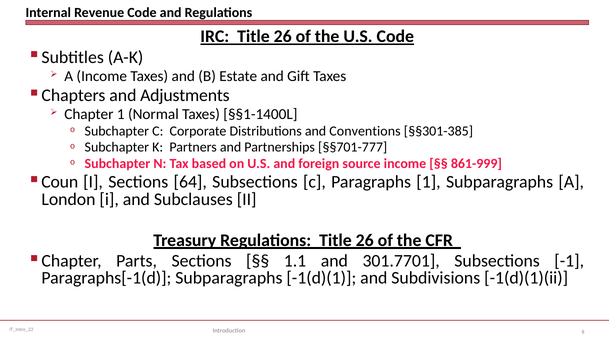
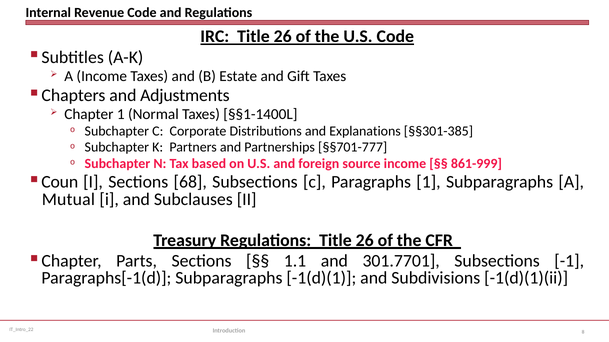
Conventions: Conventions -> Explanations (365, 131)
64: 64 -> 68 (190, 182)
London: London -> Mutual (68, 199)
